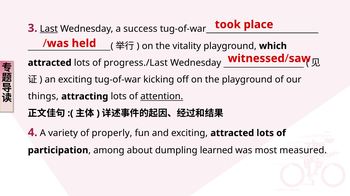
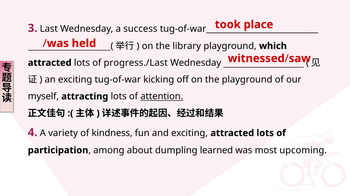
Last underline: present -> none (49, 29)
vitality: vitality -> library (187, 46)
things: things -> myself (43, 97)
properly: properly -> kindness (112, 133)
measured: measured -> upcoming (303, 150)
